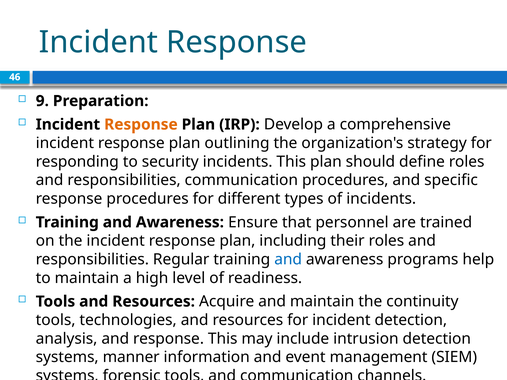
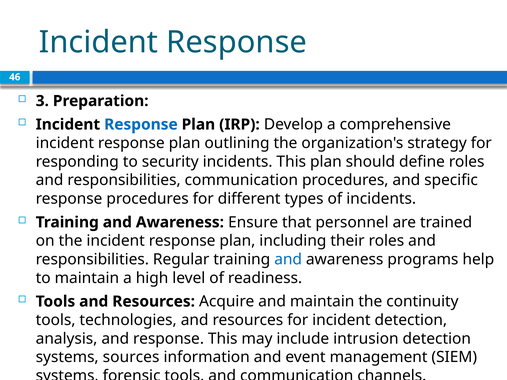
9: 9 -> 3 (42, 101)
Response colour: orange -> blue (141, 125)
manner: manner -> sources (131, 357)
